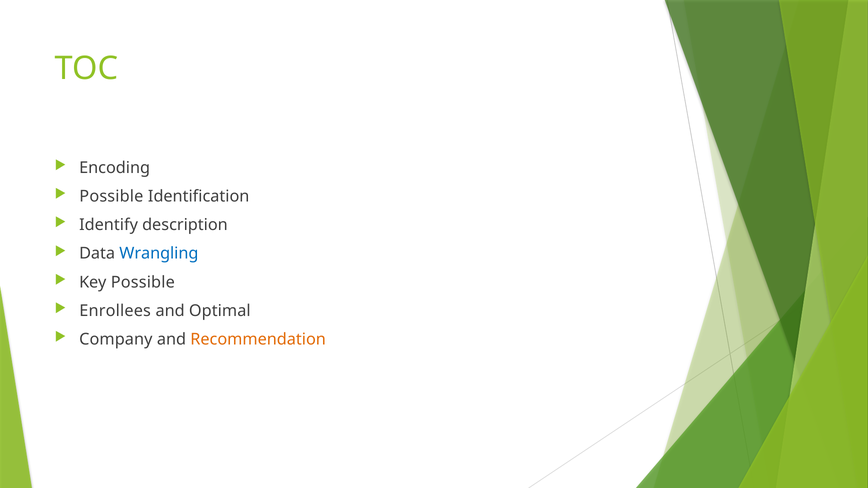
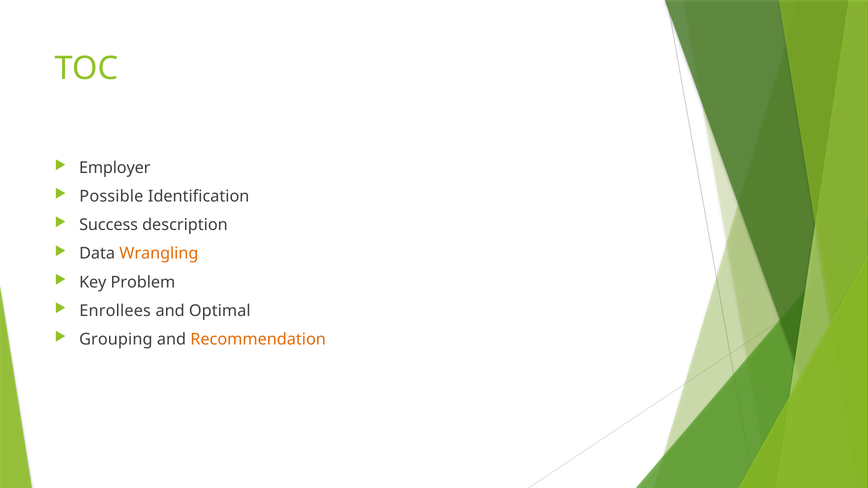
Encoding: Encoding -> Employer (115, 168)
Identify: Identify -> Success (109, 225)
Wrangling colour: blue -> orange (159, 254)
Key Possible: Possible -> Problem (143, 282)
Company: Company -> Grouping (116, 339)
